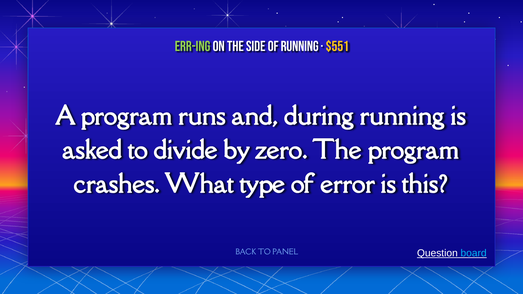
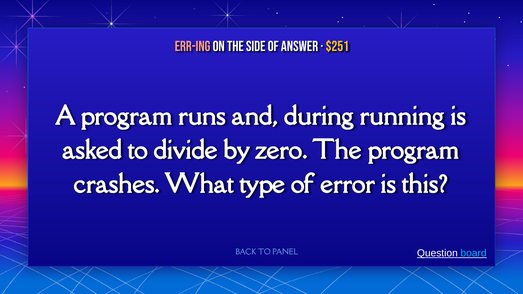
Err-ing colour: light green -> pink (193, 46)
of running: running -> answer (300, 46)
$551: $551 -> $251 (337, 46)
